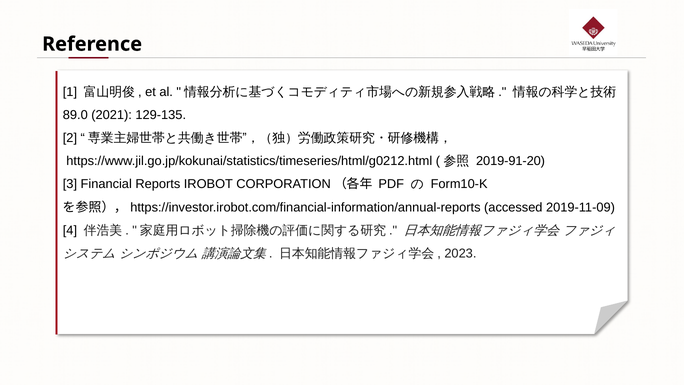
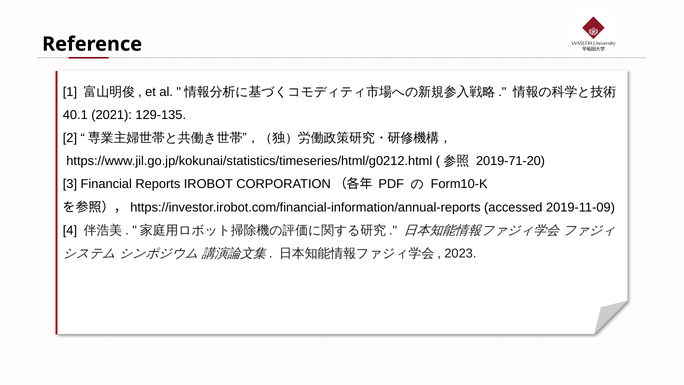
89.0: 89.0 -> 40.1 (75, 115)
2019-91-20: 2019-91-20 -> 2019-71-20 (511, 161)
